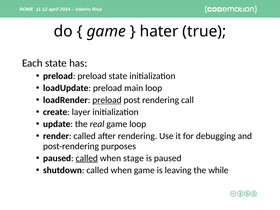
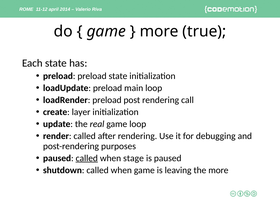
hater: hater -> more (159, 31)
preload underline: present -> none (107, 100)
the while: while -> more (218, 170)
